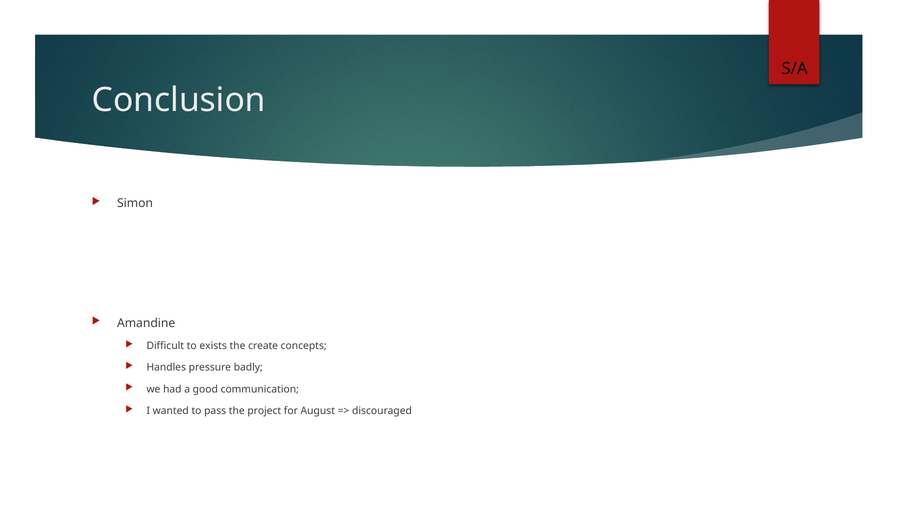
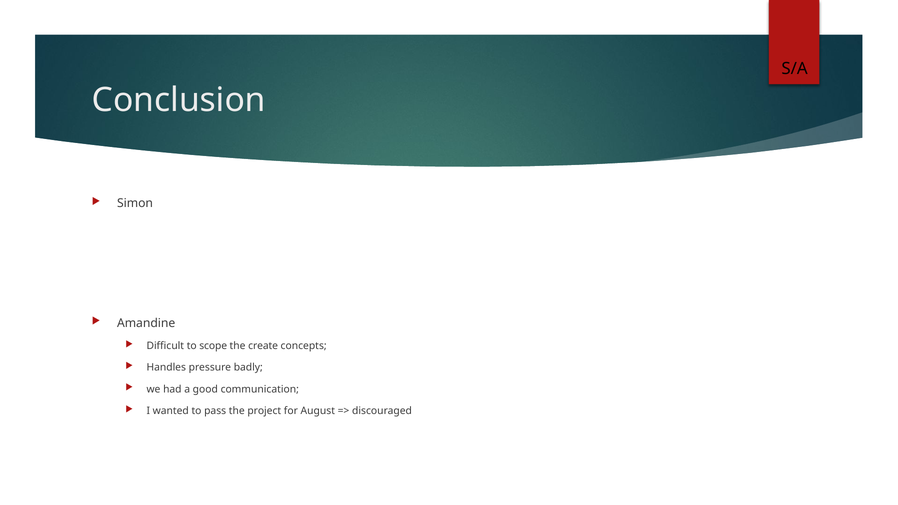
exists: exists -> scope (213, 346)
